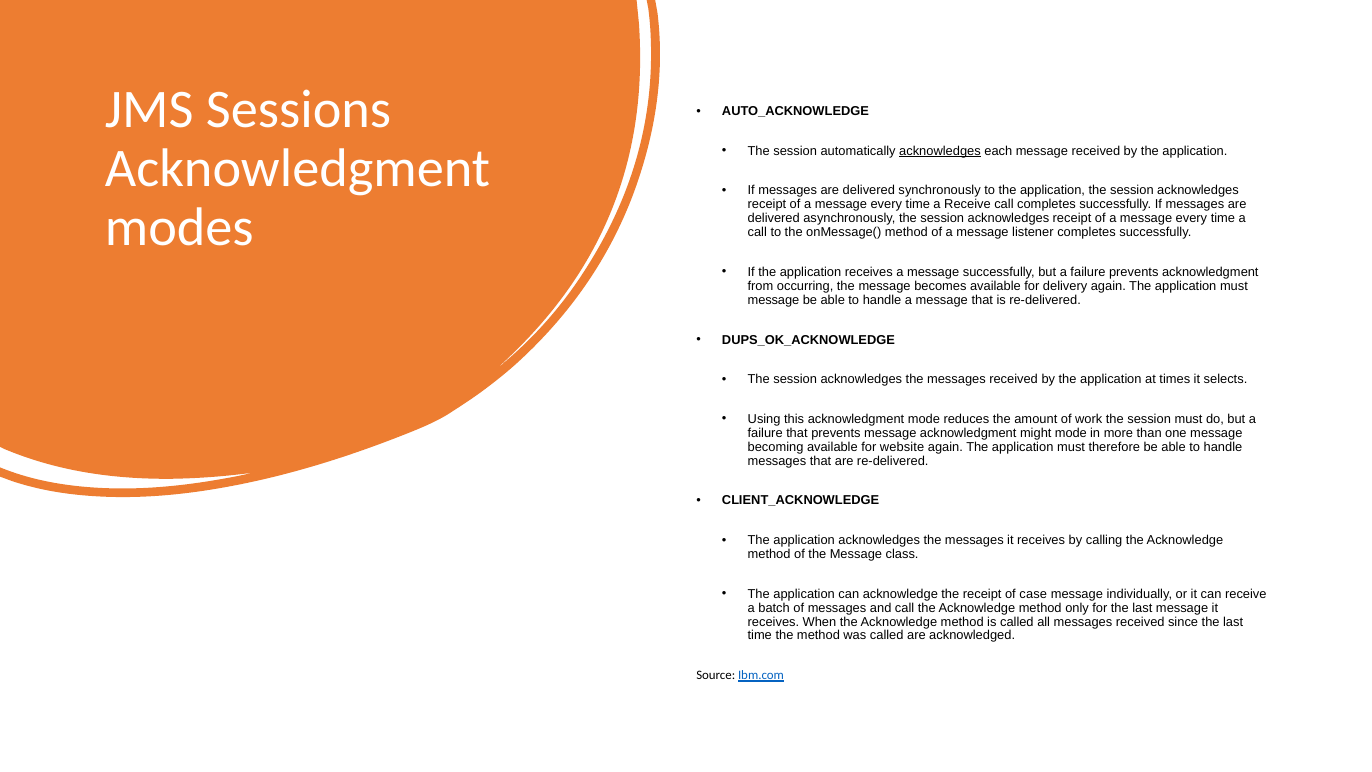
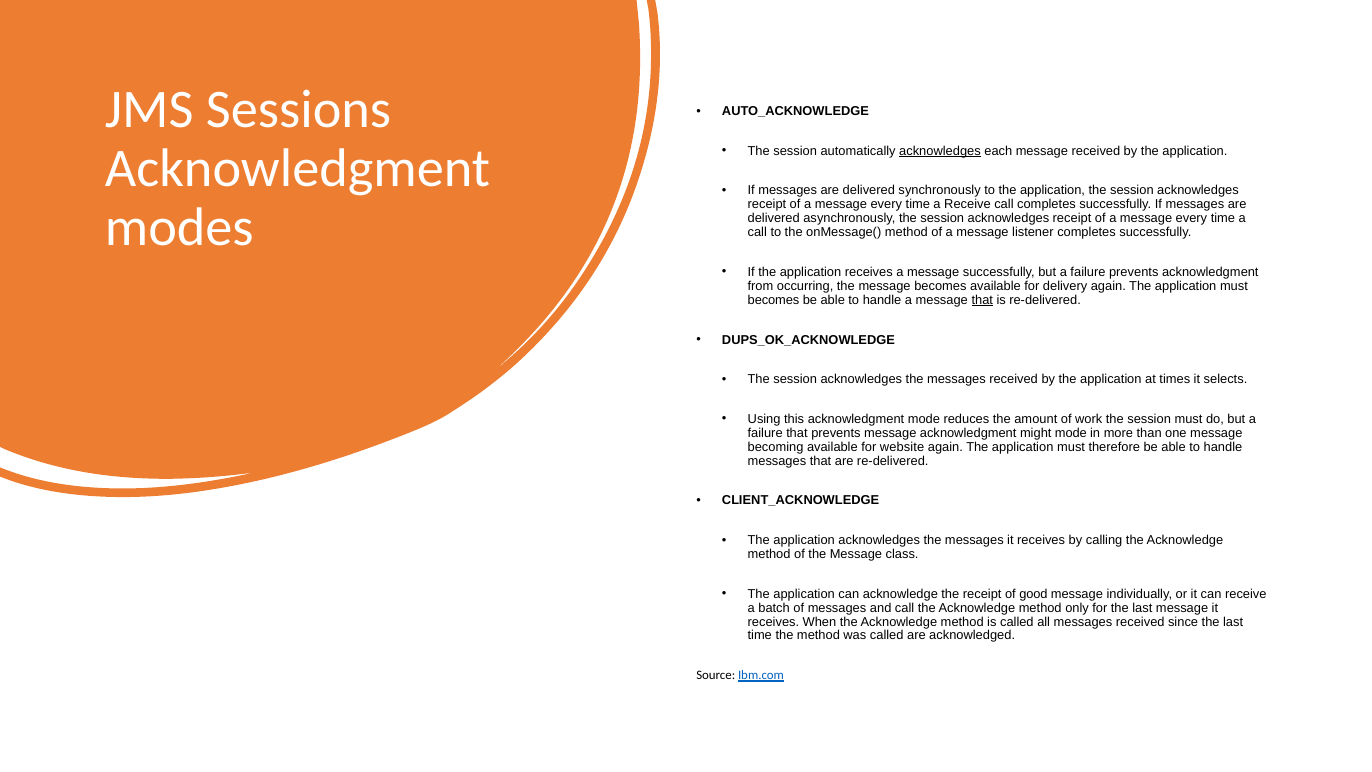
message: message -> becomes (773, 300)
that underline: none -> present (982, 300)
case: case -> good (1033, 594)
